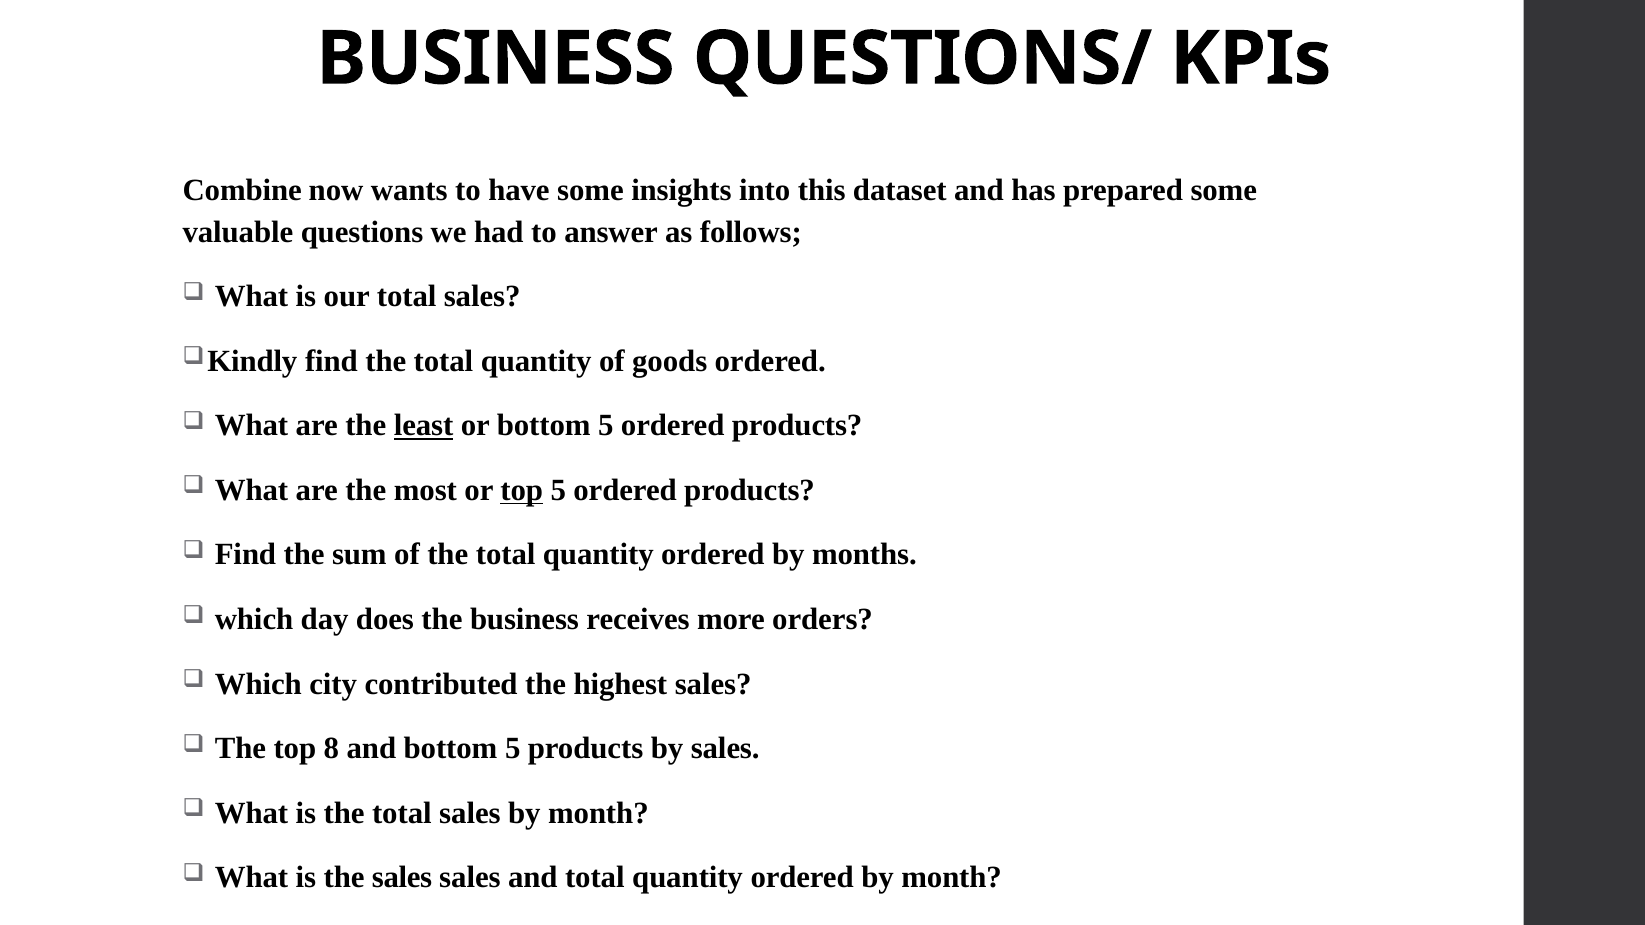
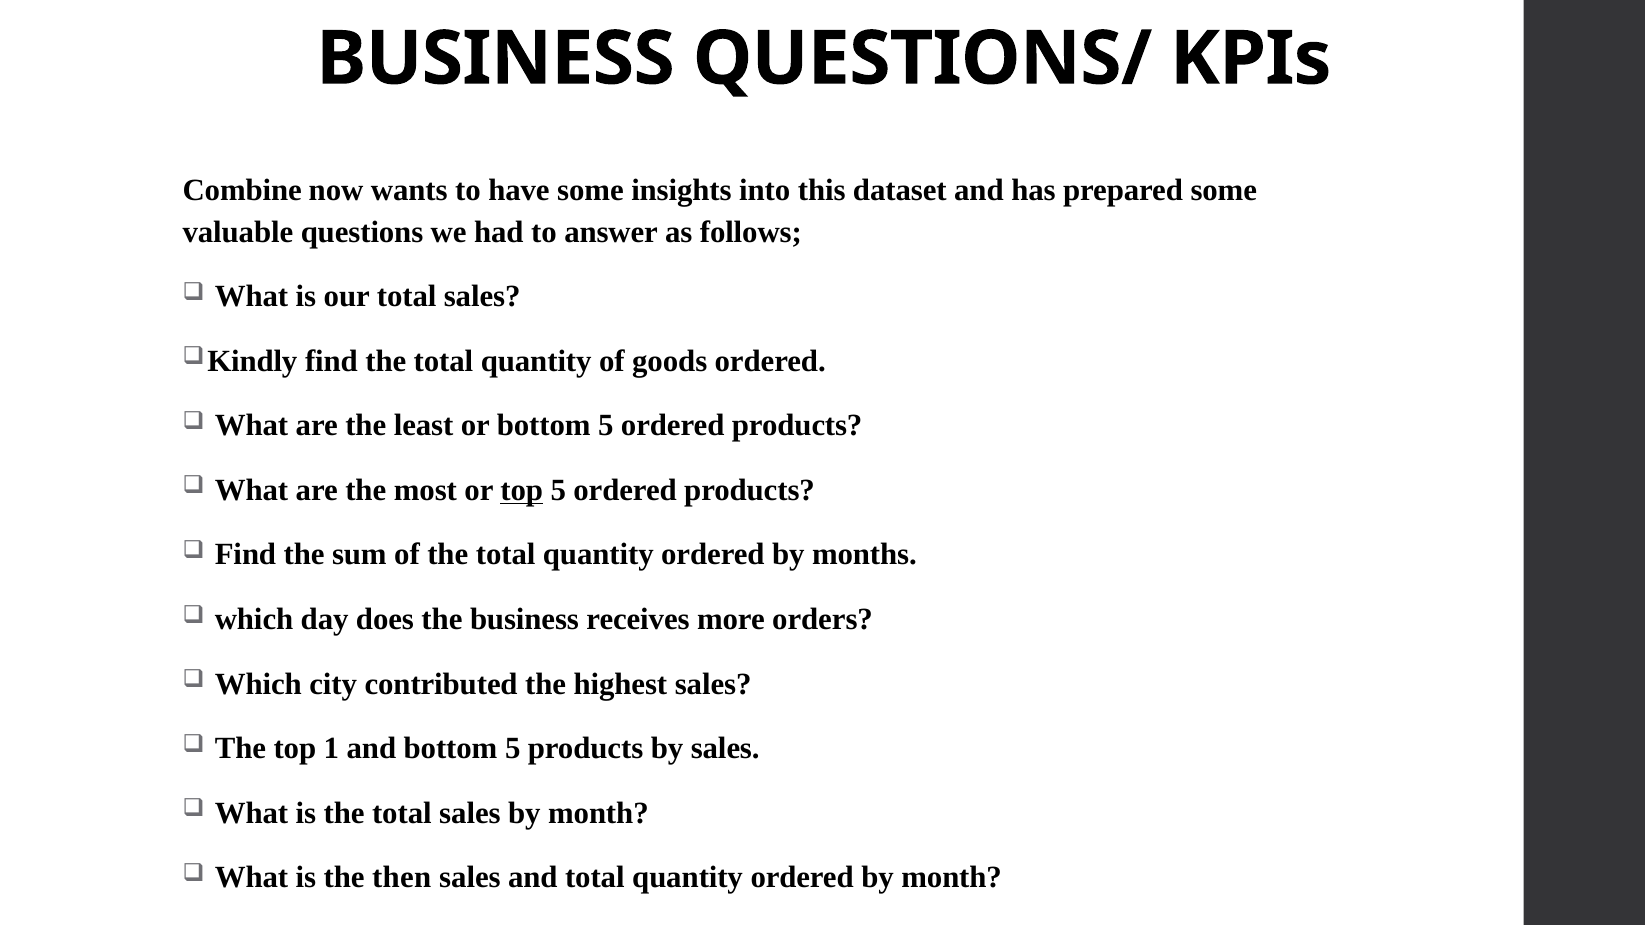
least underline: present -> none (424, 426)
8: 8 -> 1 (331, 749)
the sales: sales -> then (402, 878)
